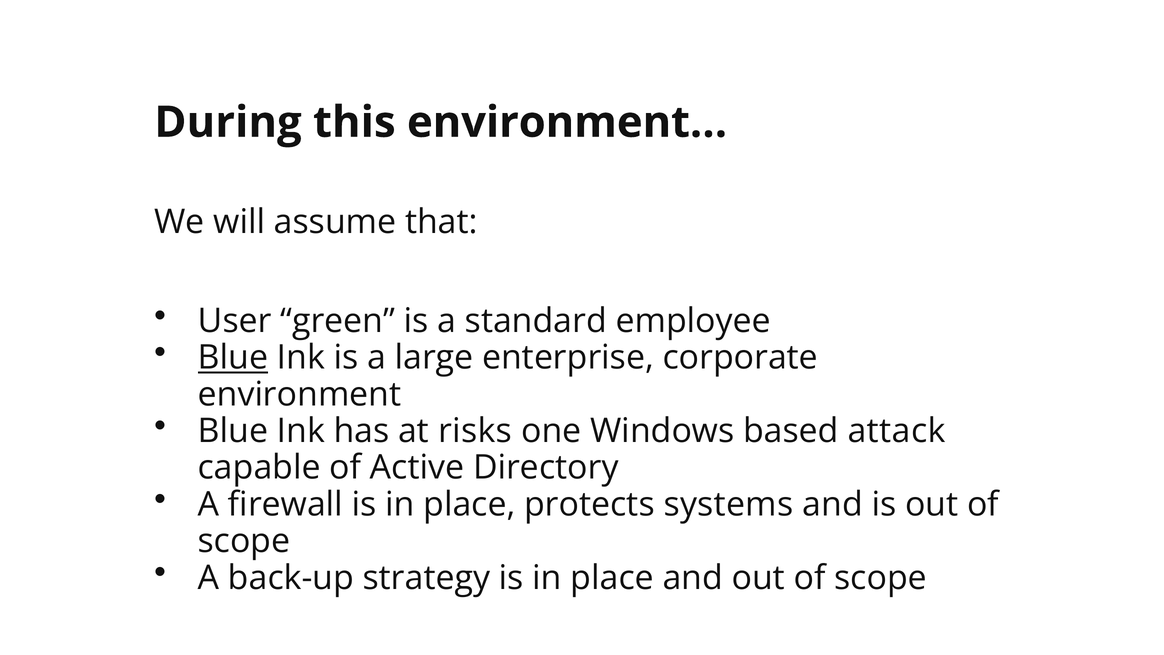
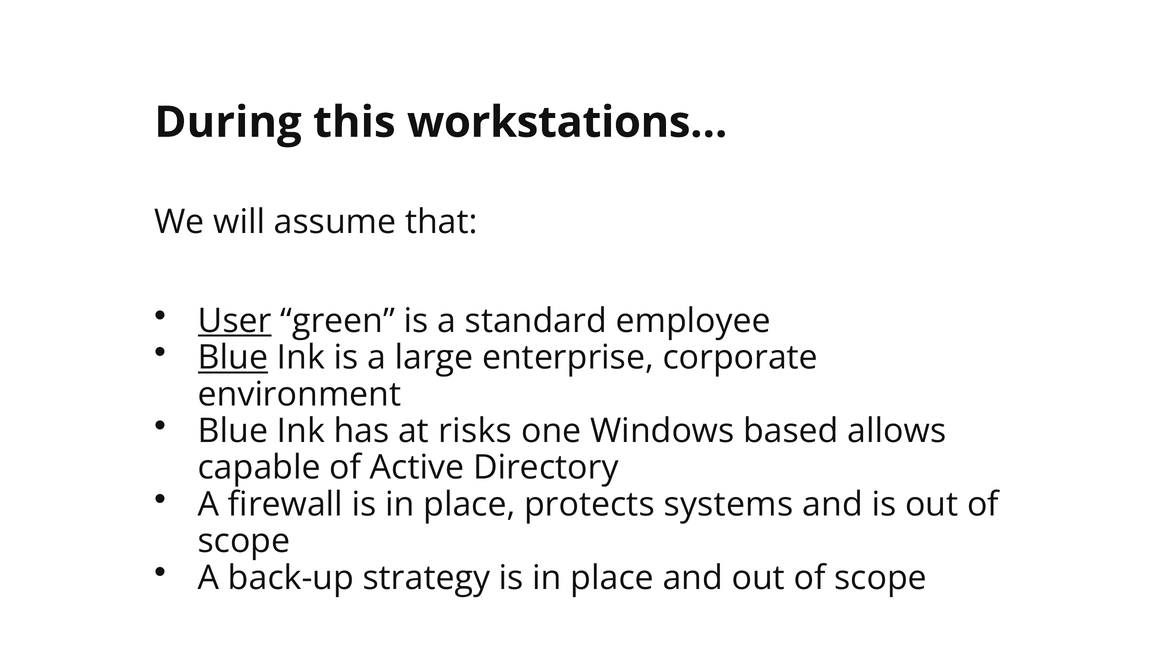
environment…: environment… -> workstations… (567, 122)
User underline: none -> present (235, 321)
attack: attack -> allows (897, 431)
